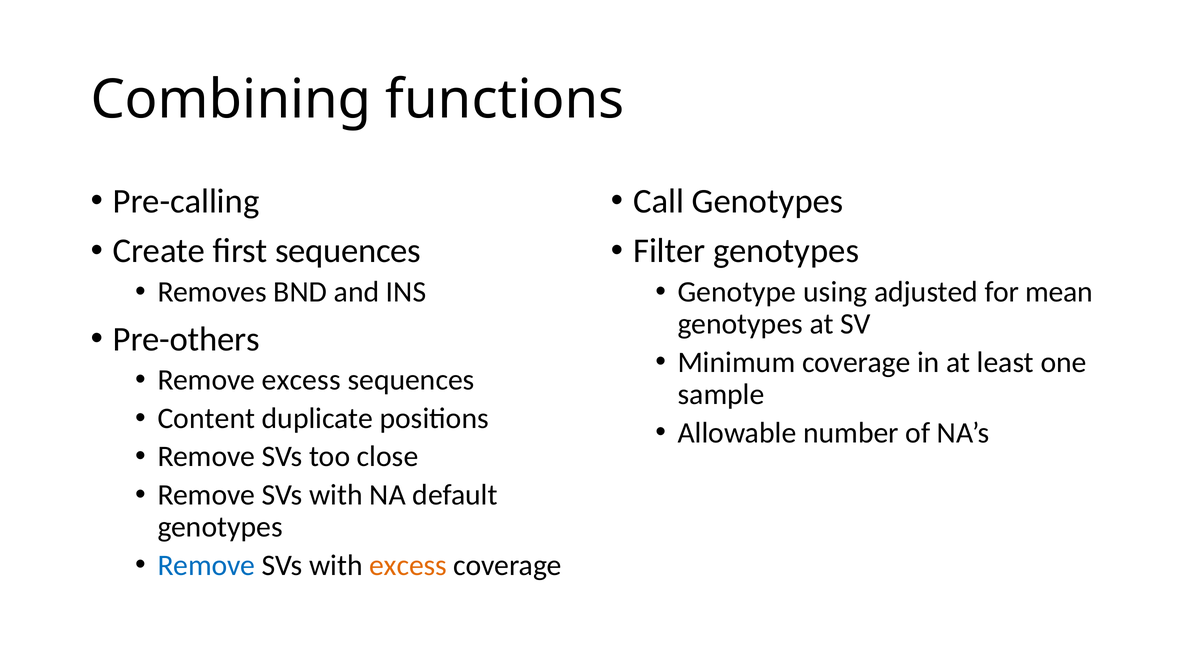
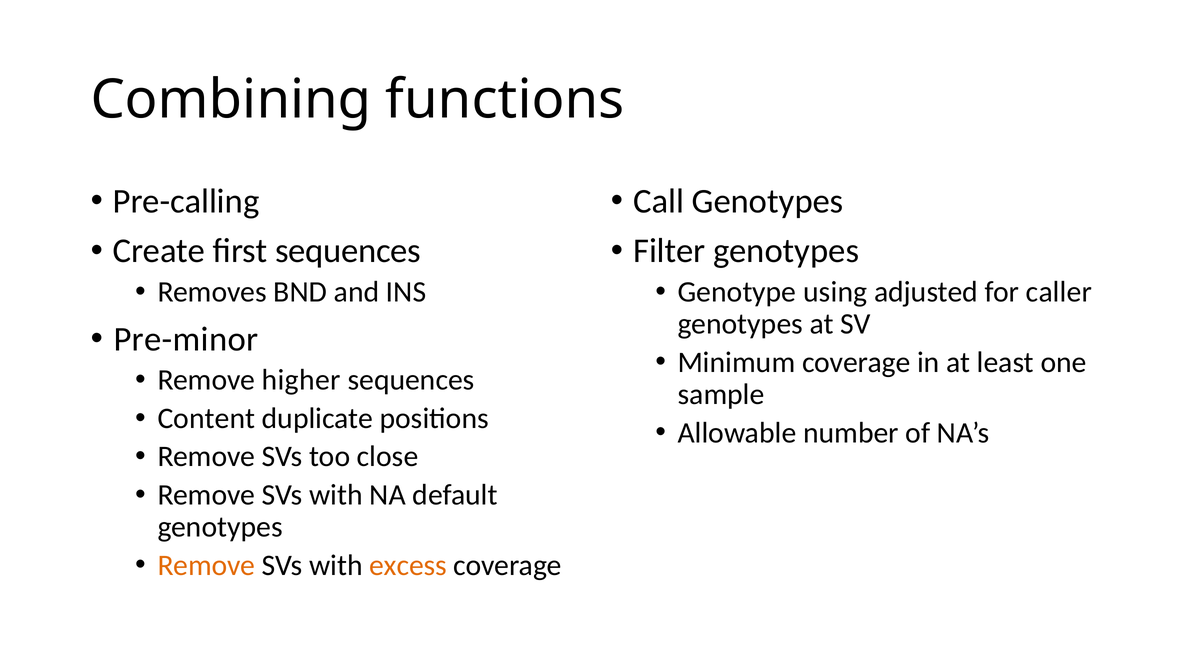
mean: mean -> caller (1059, 292)
Pre-others: Pre-others -> Pre-minor (186, 339)
Remove excess: excess -> higher (301, 380)
Remove colour: blue -> orange (206, 565)
